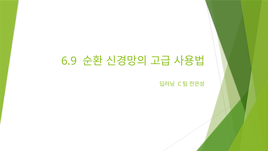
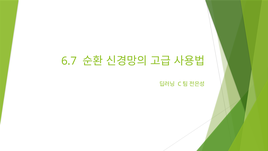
6.9: 6.9 -> 6.7 (69, 61)
